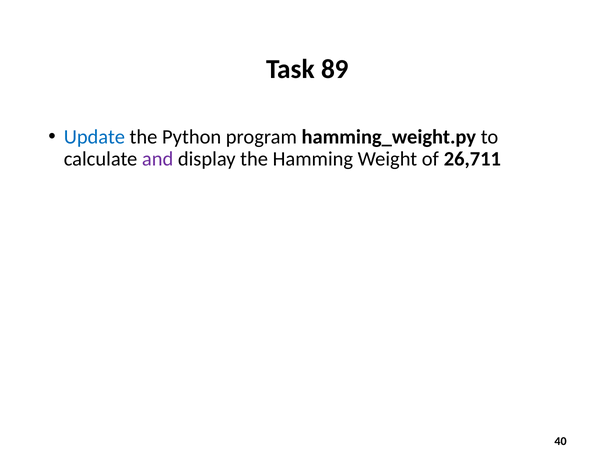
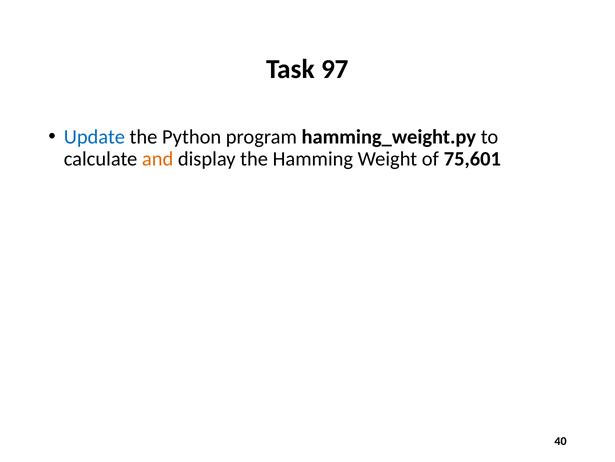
89: 89 -> 97 (335, 69)
and colour: purple -> orange (158, 159)
26,711: 26,711 -> 75,601 (472, 159)
